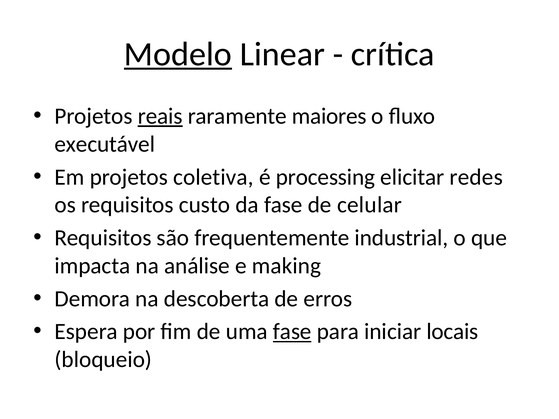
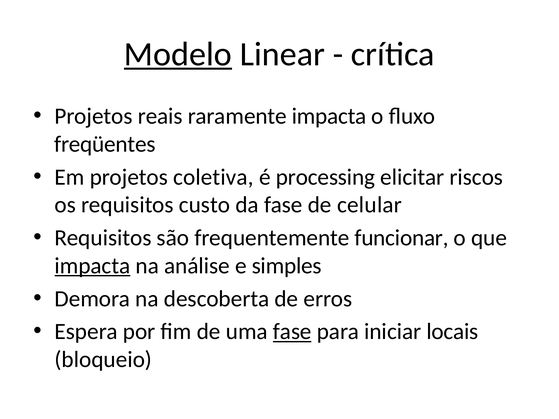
reais underline: present -> none (160, 116)
raramente maiores: maiores -> impacta (329, 116)
executável: executável -> freqüentes (105, 144)
redes: redes -> riscos (476, 177)
industrial: industrial -> funcionar (402, 238)
impacta underline: none -> present (92, 266)
making: making -> simples (287, 266)
